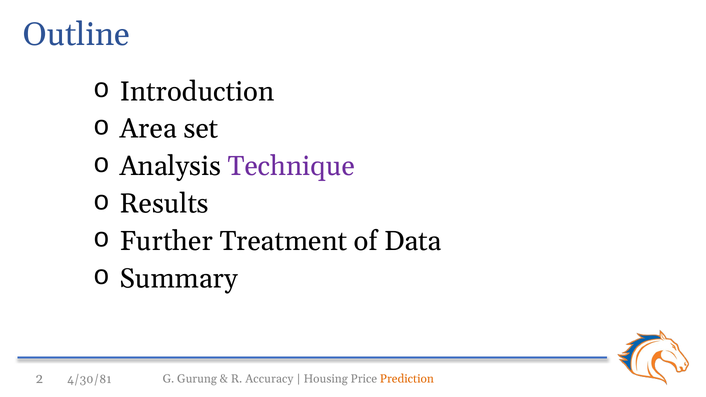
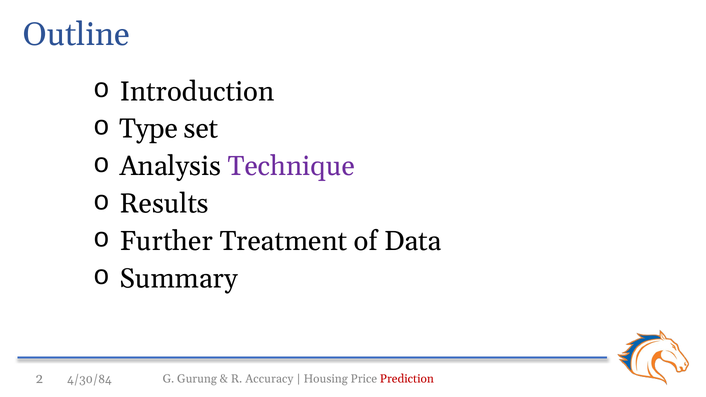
Area: Area -> Type (149, 129)
Prediction colour: orange -> red (407, 379)
4/30/81: 4/30/81 -> 4/30/84 (89, 379)
